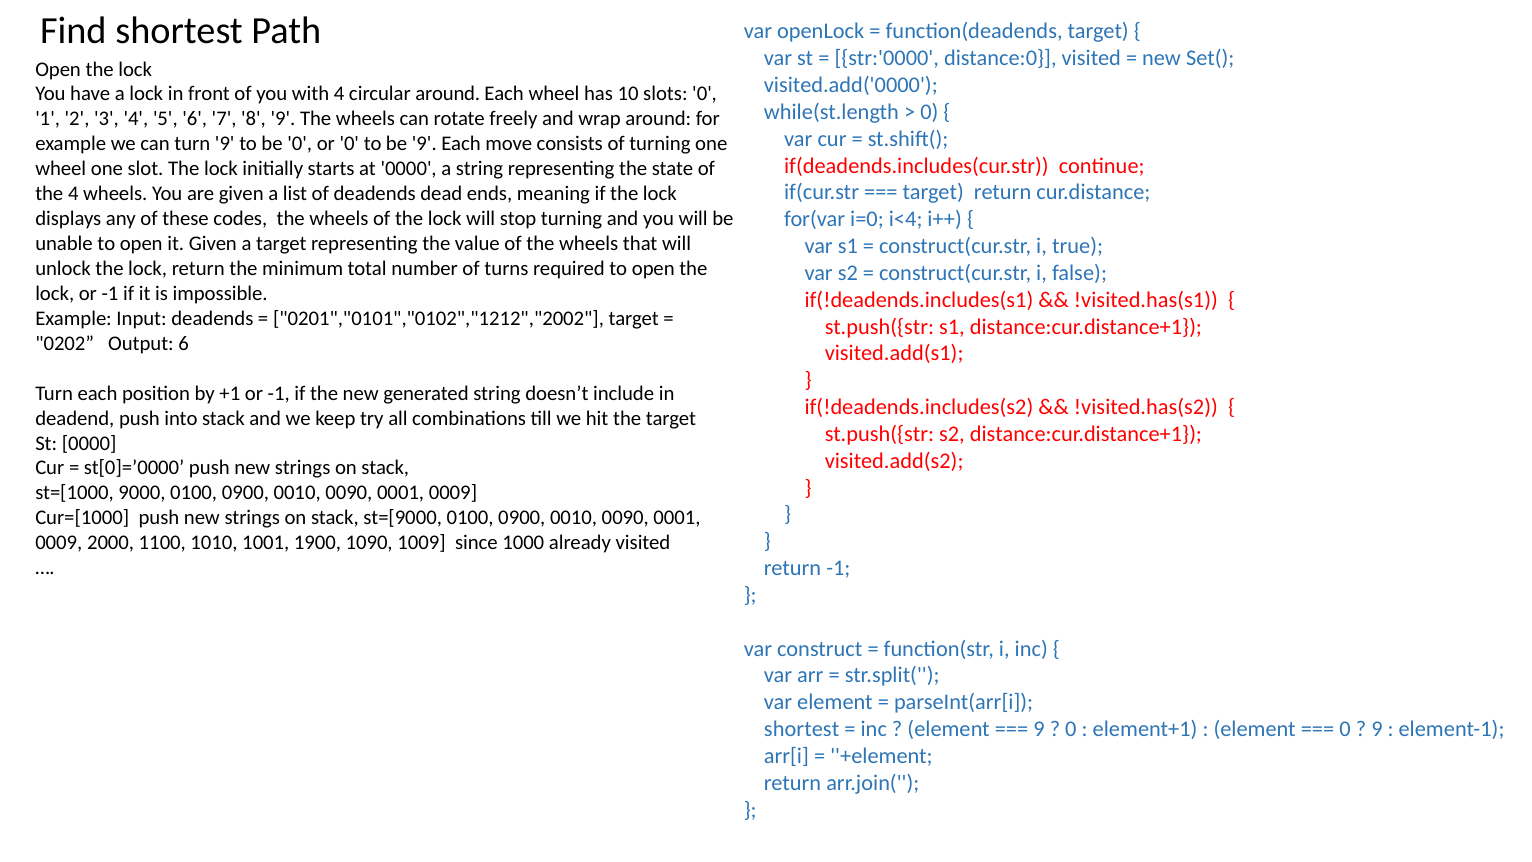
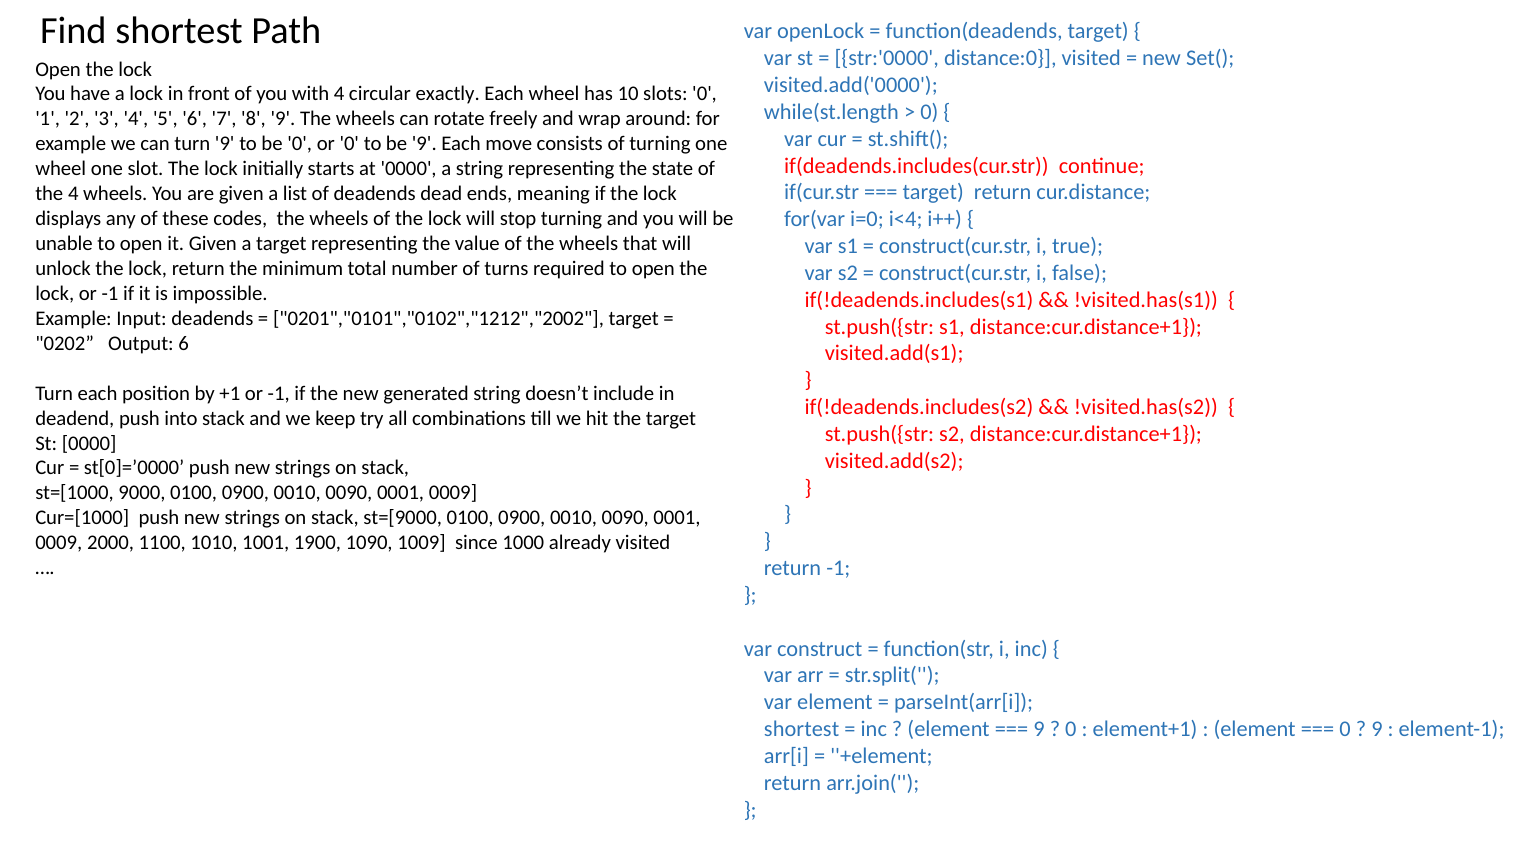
circular around: around -> exactly (448, 94)
